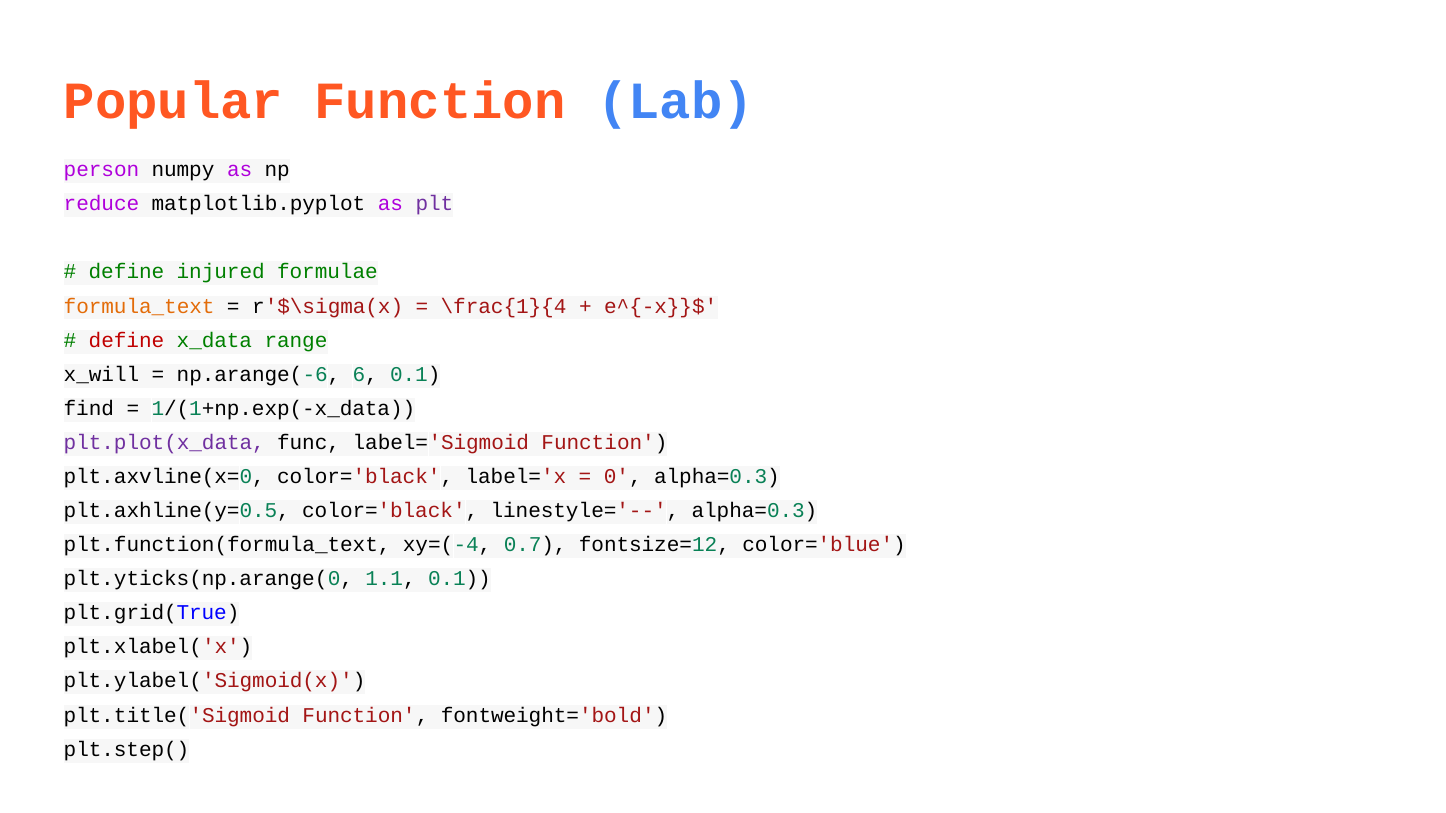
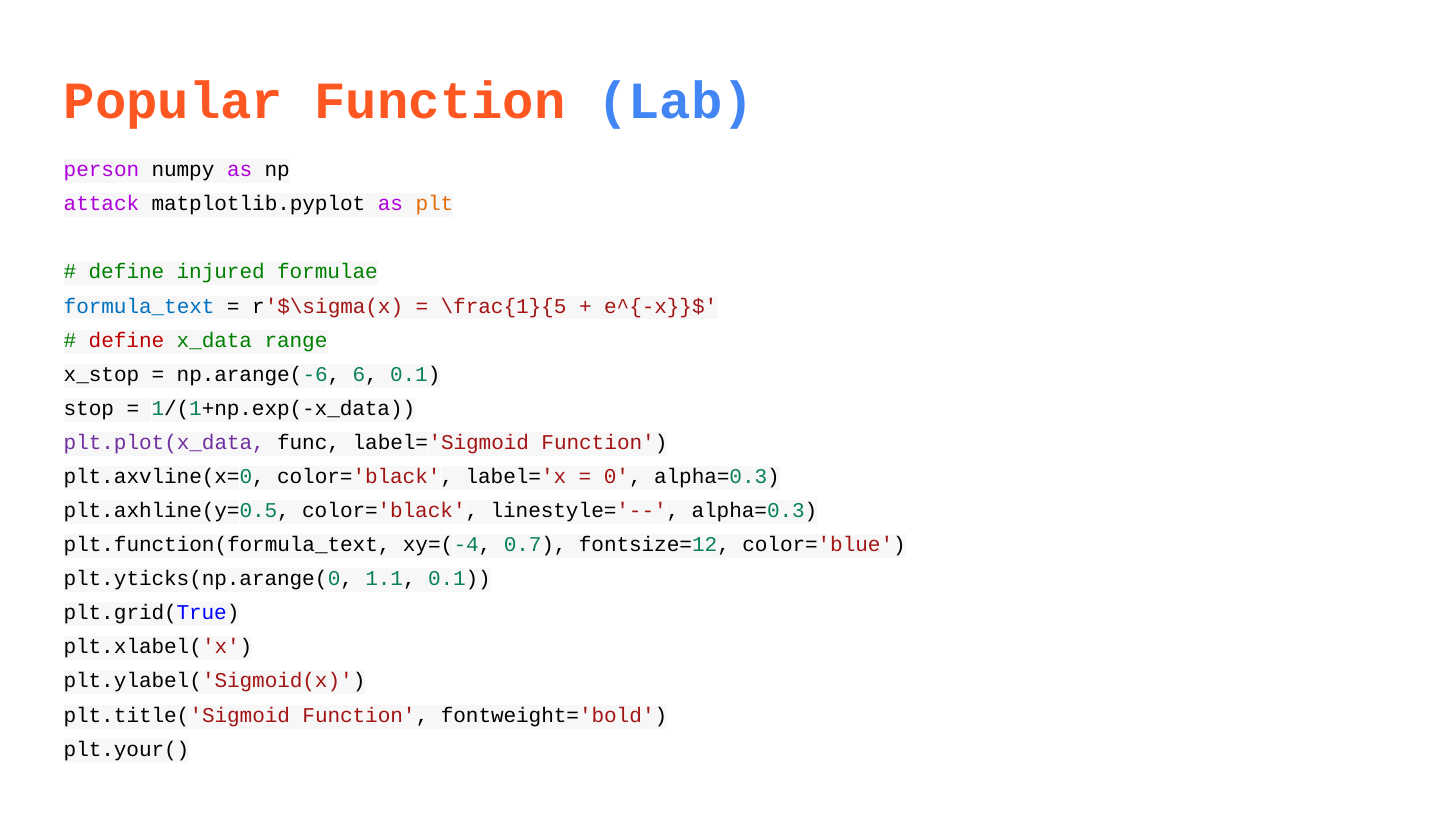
reduce: reduce -> attack (101, 204)
plt colour: purple -> orange (434, 204)
formula_text colour: orange -> blue (139, 306)
\frac{1}{4: \frac{1}{4 -> \frac{1}{5 (504, 306)
x_will: x_will -> x_stop (101, 374)
find: find -> stop (89, 409)
plt.step(: plt.step( -> plt.your( (127, 750)
